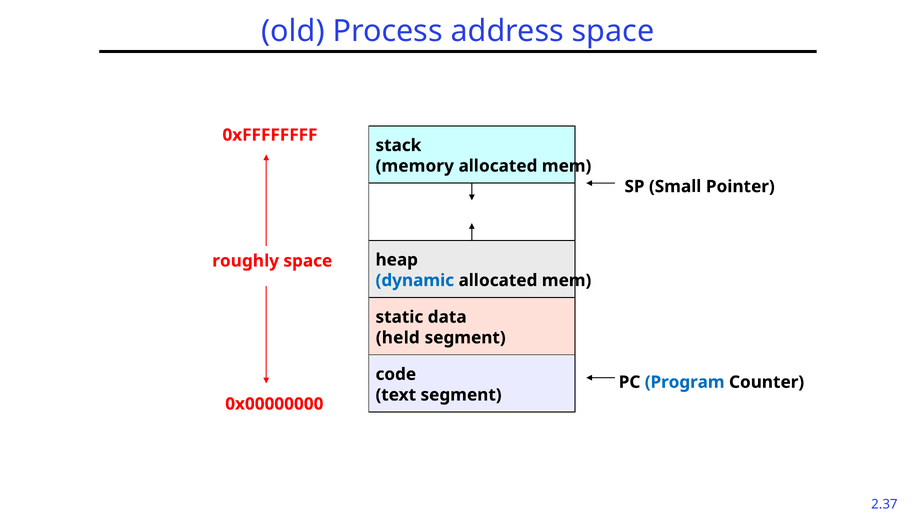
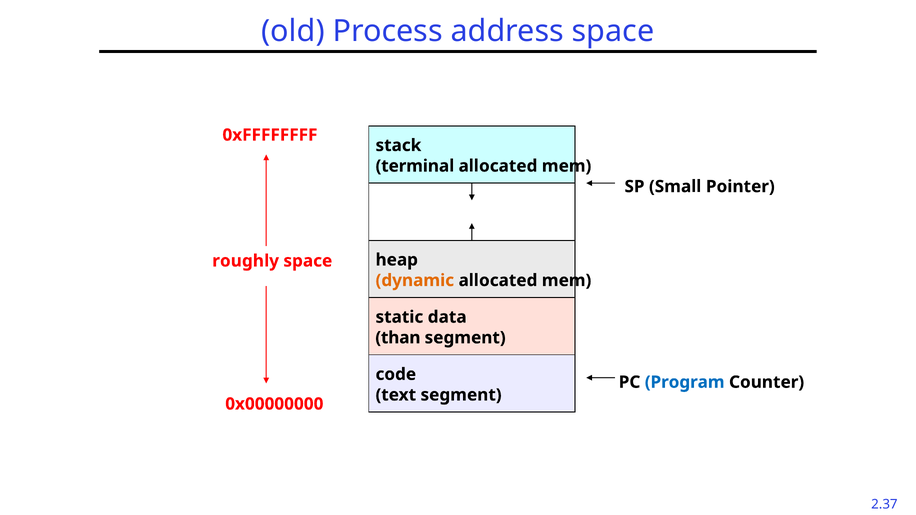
memory: memory -> terminal (415, 166)
dynamic colour: blue -> orange (415, 281)
held: held -> than (398, 338)
